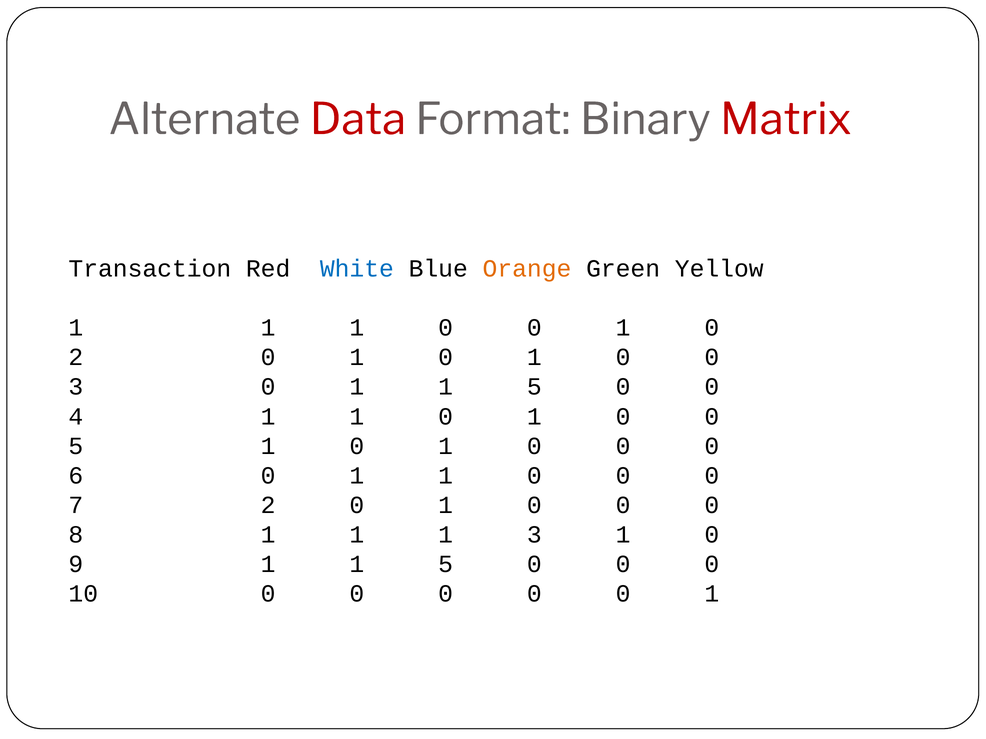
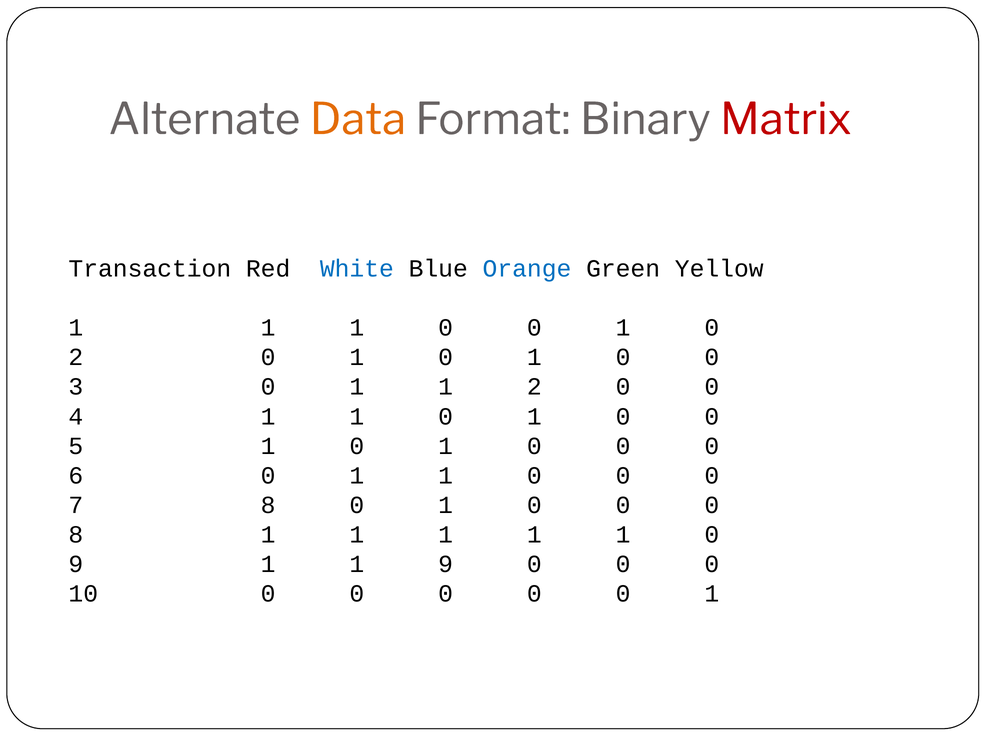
Data colour: red -> orange (358, 120)
Orange colour: orange -> blue (527, 269)
0 1 1 5: 5 -> 2 (534, 387)
7 2: 2 -> 8 (268, 505)
3: 3 -> 1 (534, 535)
9 1 1 5: 5 -> 9 (446, 565)
